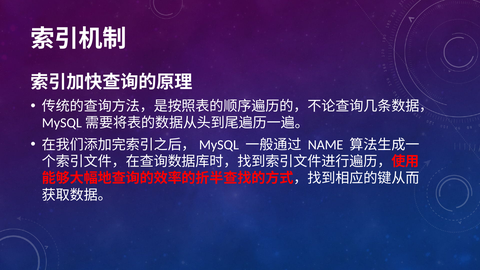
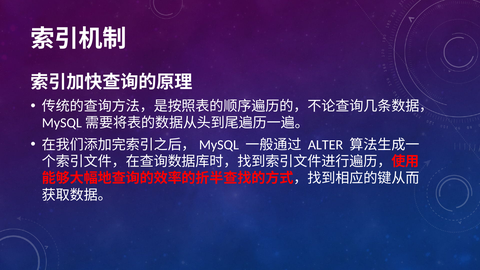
NAME: NAME -> ALTER (326, 145)
